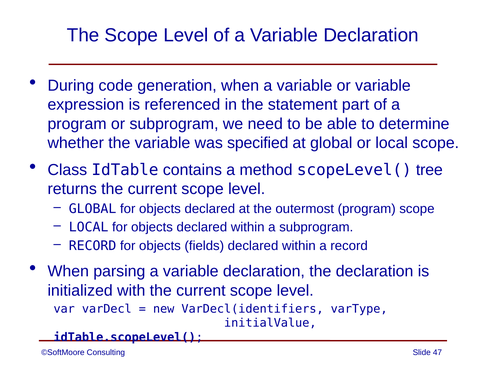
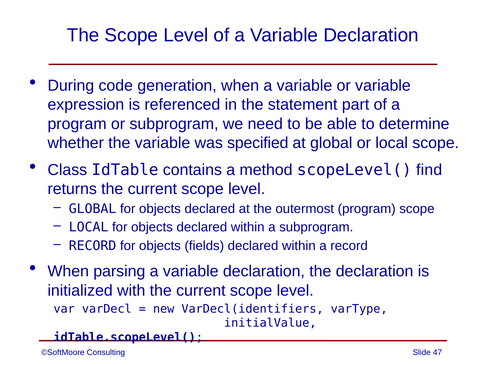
tree: tree -> find (429, 170)
